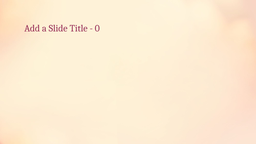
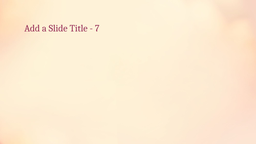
0: 0 -> 7 (97, 28)
